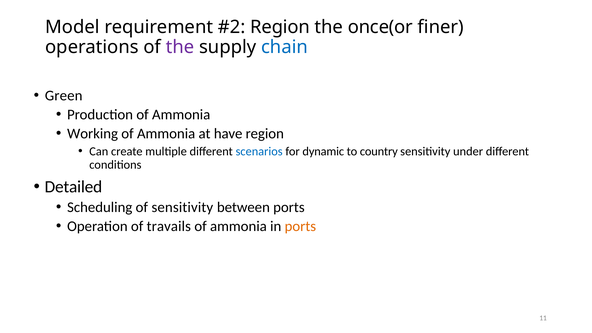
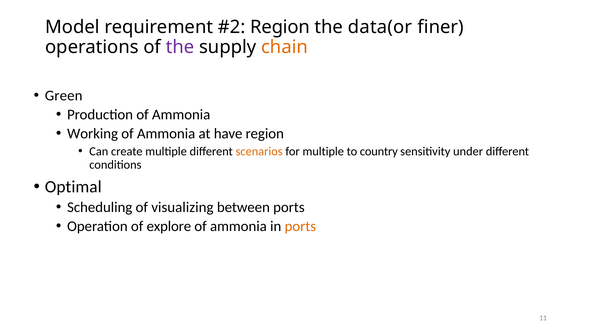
once(or: once(or -> data(or (380, 27)
chain colour: blue -> orange (284, 47)
scenarios colour: blue -> orange (259, 151)
for dynamic: dynamic -> multiple (323, 151)
Detailed: Detailed -> Optimal (73, 187)
of sensitivity: sensitivity -> visualizing (182, 207)
travails: travails -> explore (169, 226)
